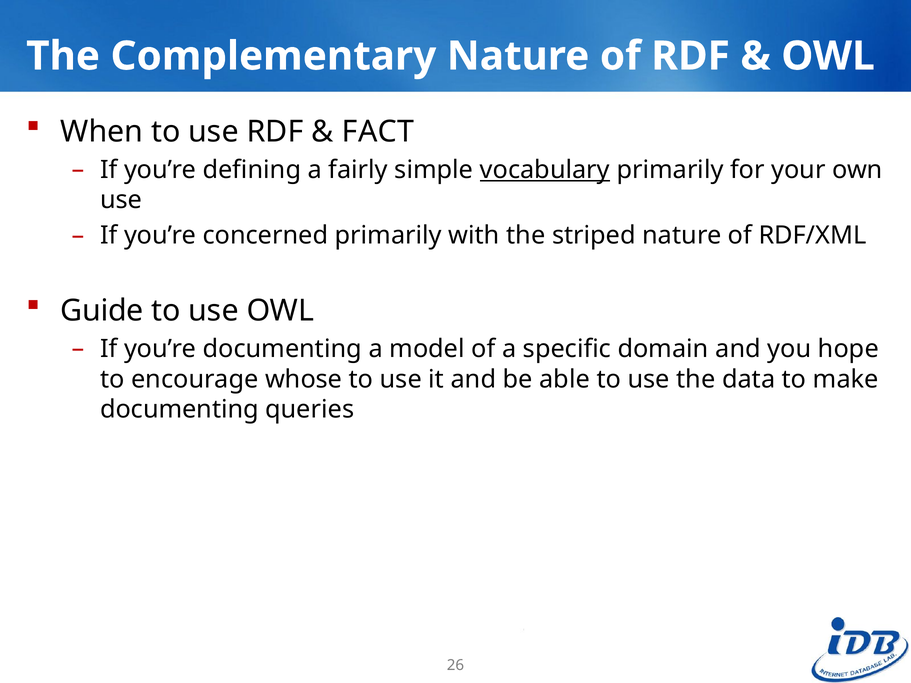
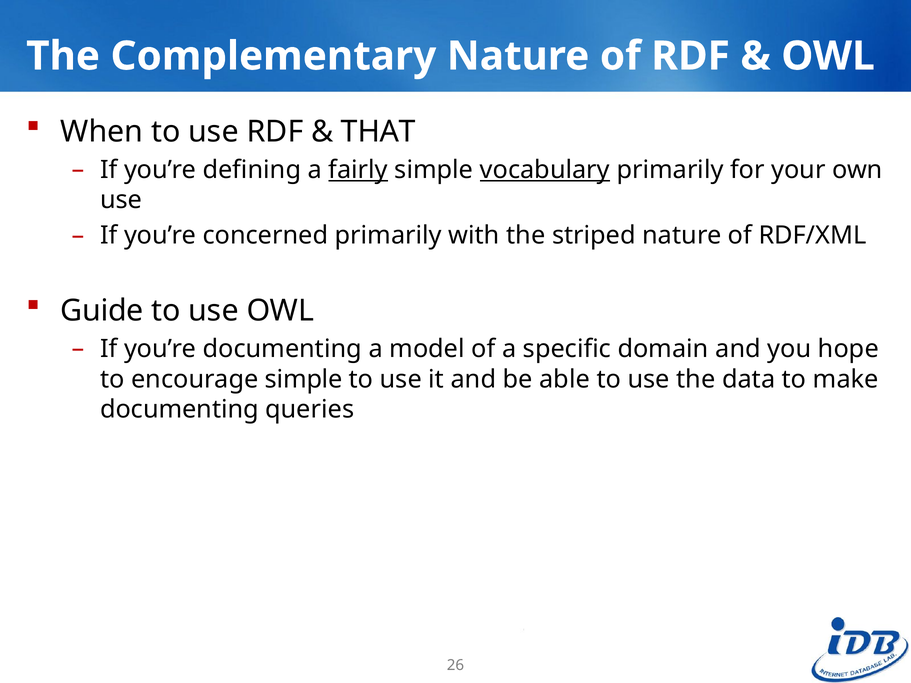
FACT: FACT -> THAT (378, 132)
fairly underline: none -> present (358, 170)
encourage whose: whose -> simple (304, 379)
